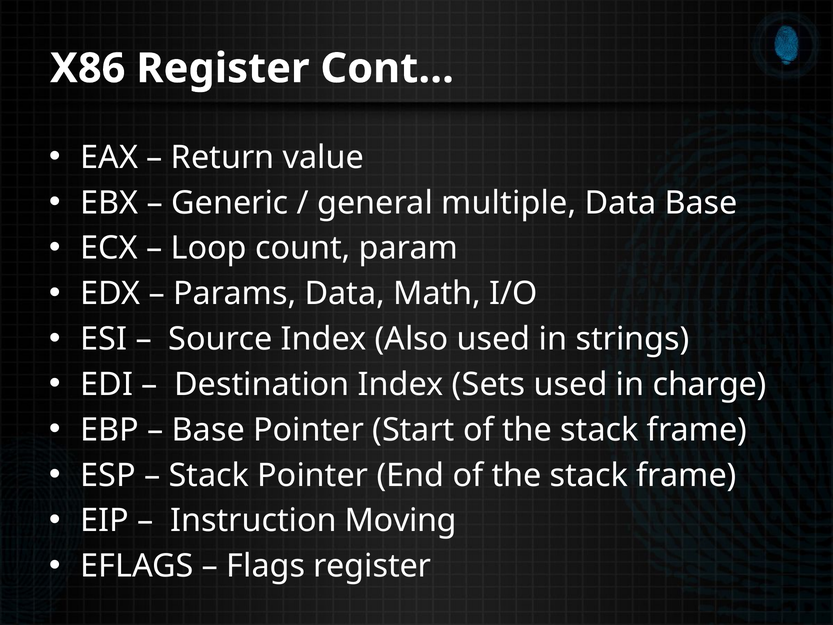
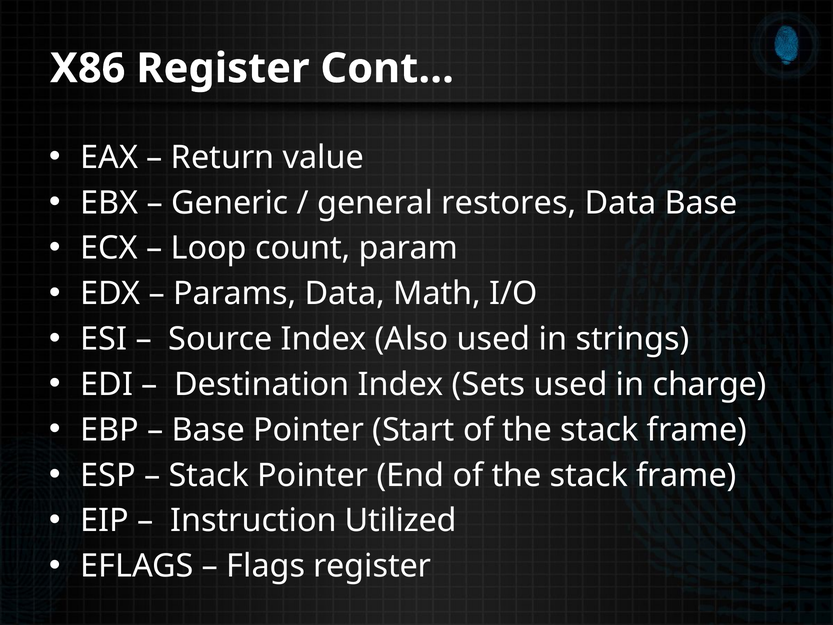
multiple: multiple -> restores (509, 203)
Moving: Moving -> Utilized (401, 521)
